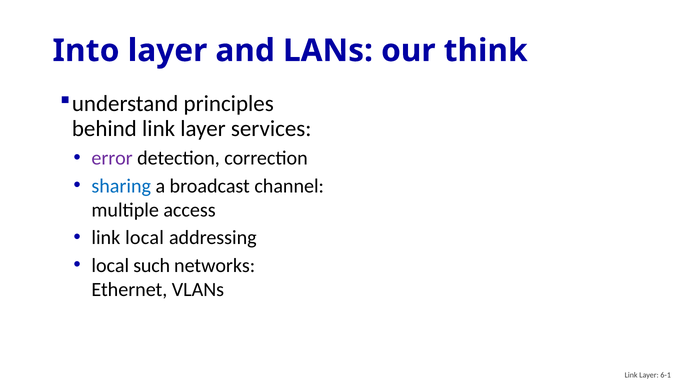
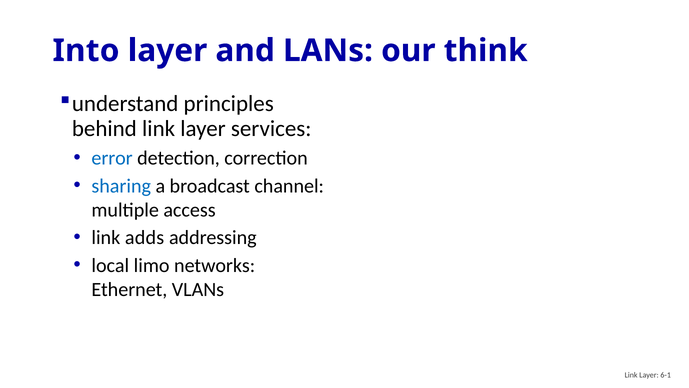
error colour: purple -> blue (112, 158)
link local: local -> adds (145, 237)
such: such -> limo (152, 265)
